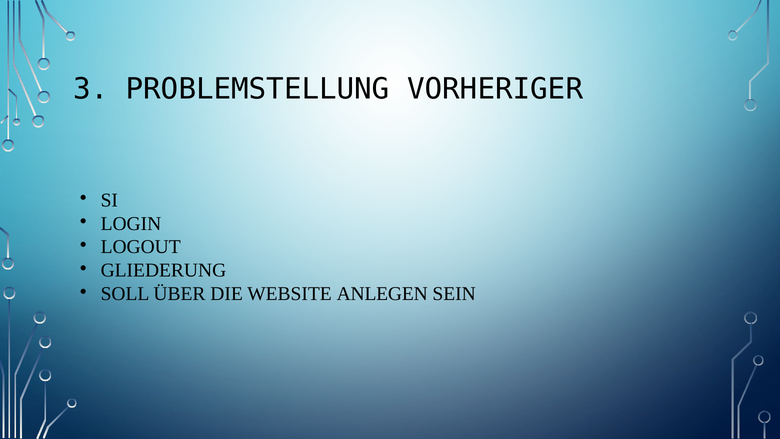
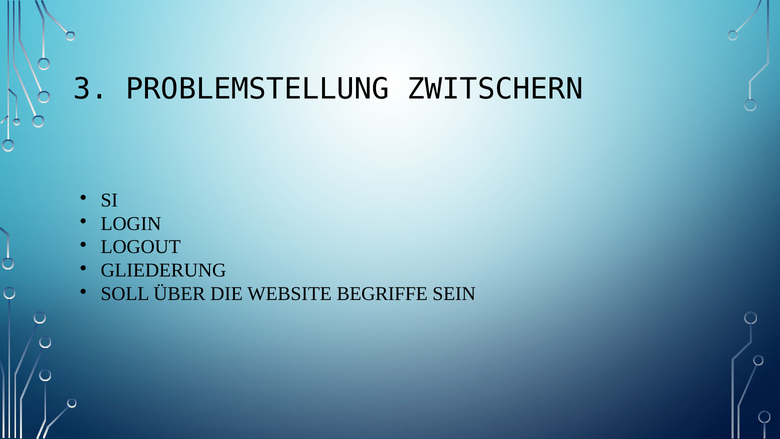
VORHERIGER: VORHERIGER -> ZWITSCHERN (495, 89)
ANLEGEN: ANLEGEN -> BEGRIFFE (382, 294)
